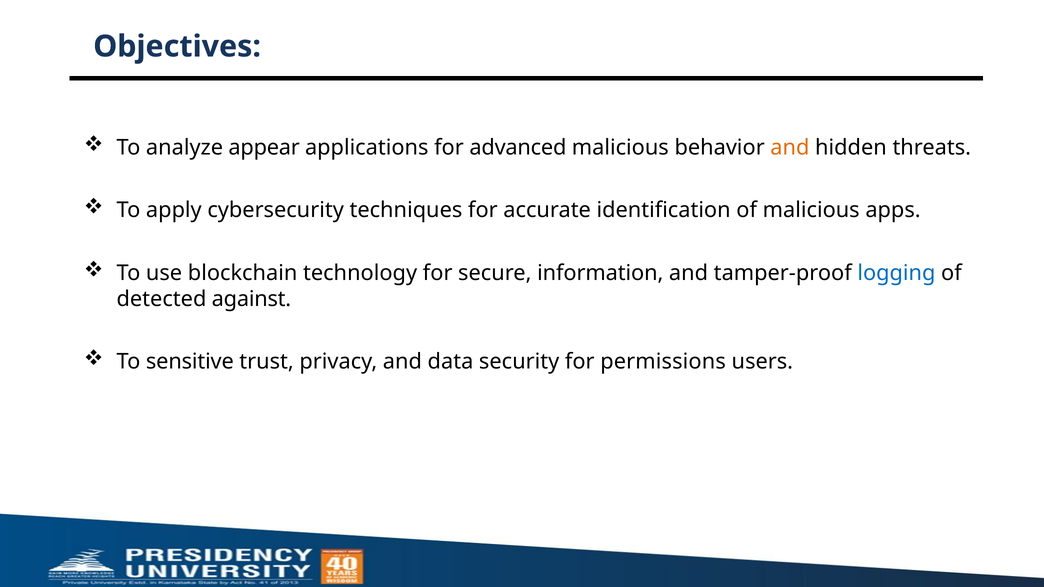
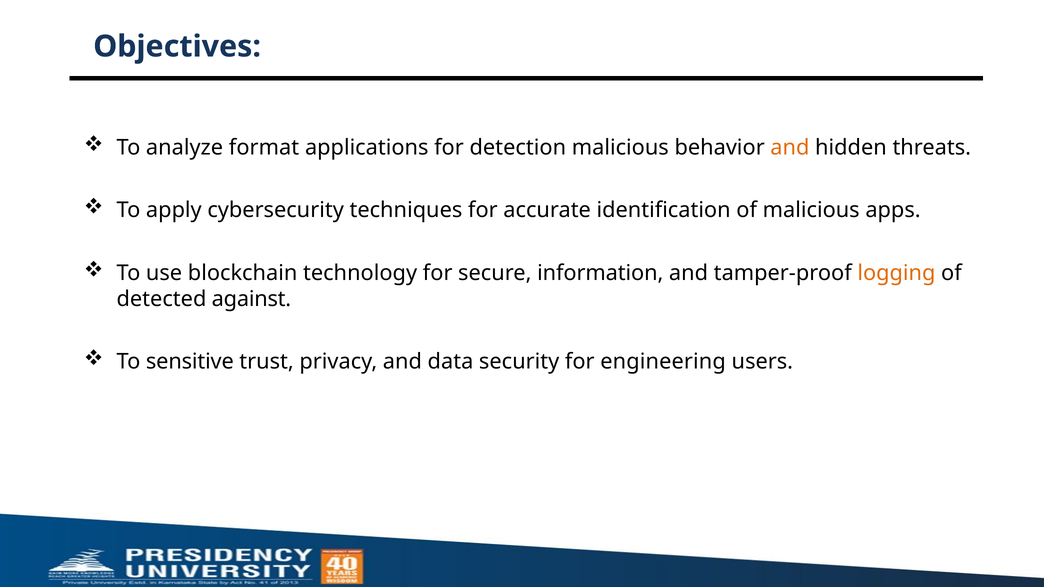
appear: appear -> format (264, 148)
advanced: advanced -> detection (518, 148)
logging colour: blue -> orange (896, 273)
permissions: permissions -> engineering (663, 362)
